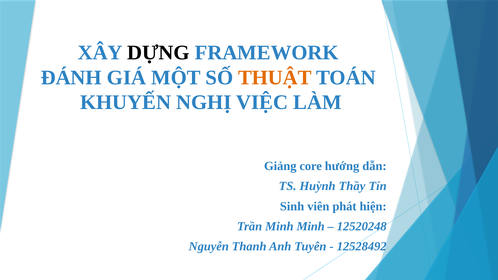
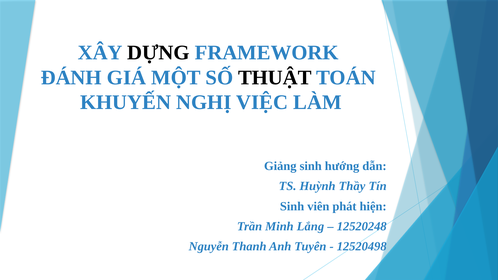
THUẬT colour: orange -> black (275, 78)
Giảng core: core -> sinh (311, 166)
Minh Minh: Minh -> Lắng (310, 227)
12528492: 12528492 -> 12520498 (362, 247)
